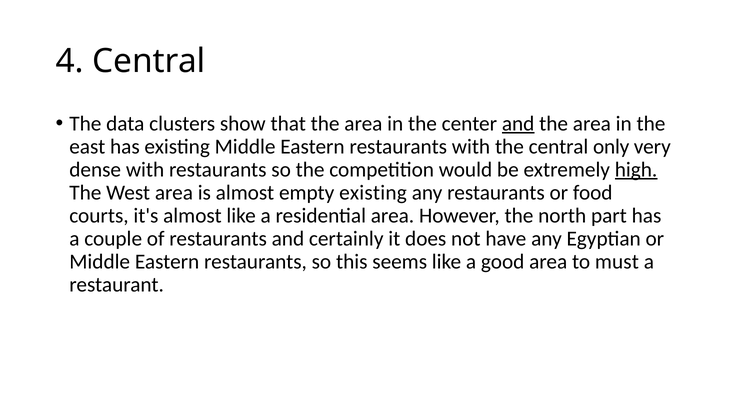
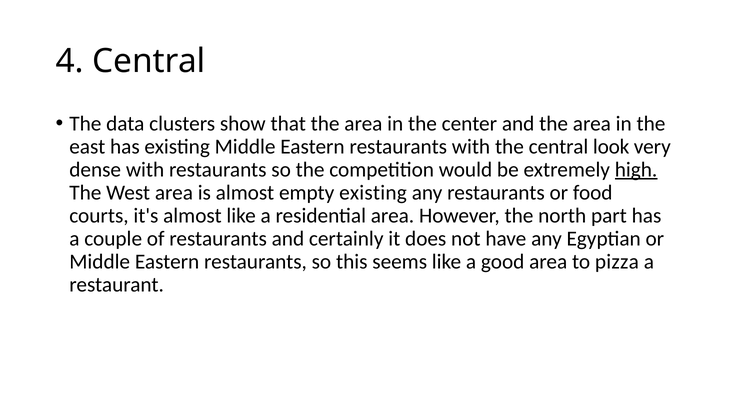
and underline: present -> none (518, 123)
only: only -> look (611, 146)
must: must -> pizza (617, 261)
